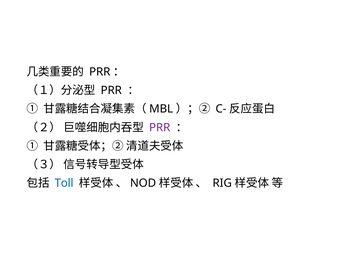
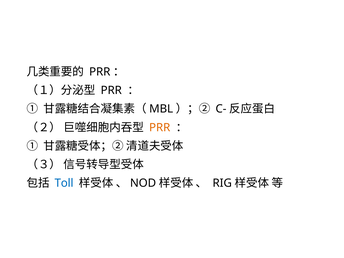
PRR colour: purple -> orange (160, 127)
